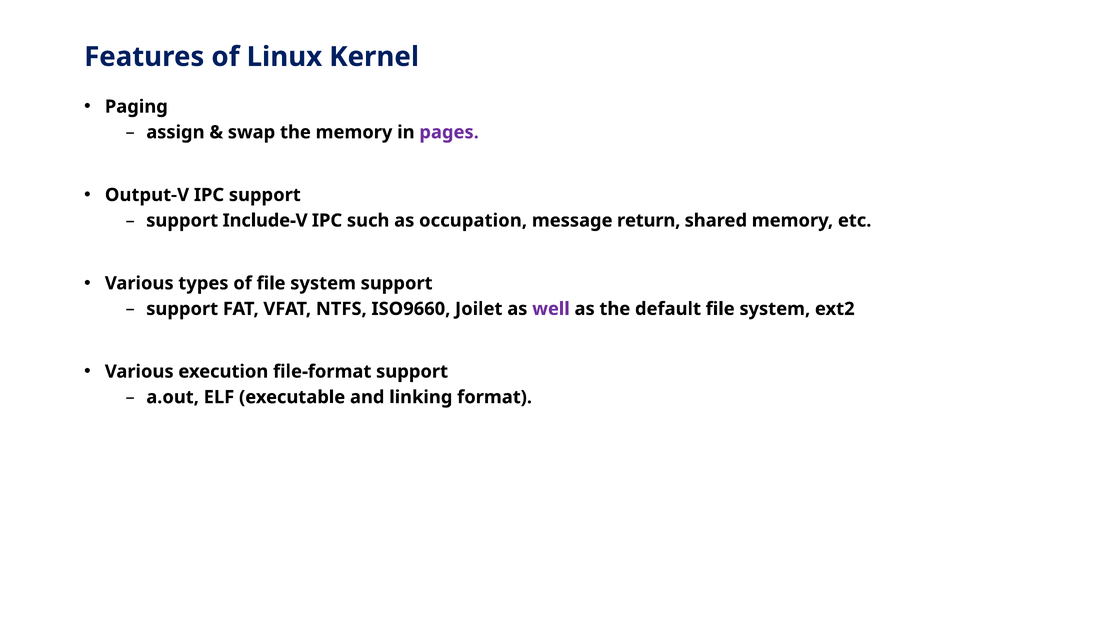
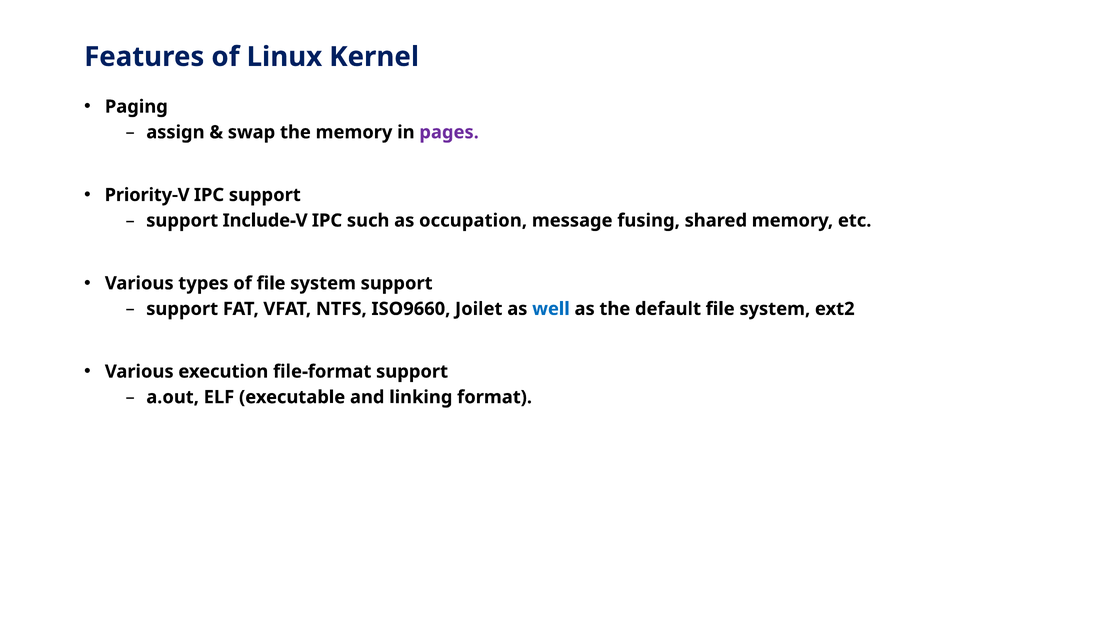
Output-V: Output-V -> Priority-V (147, 195)
return: return -> fusing (649, 221)
well colour: purple -> blue (551, 309)
